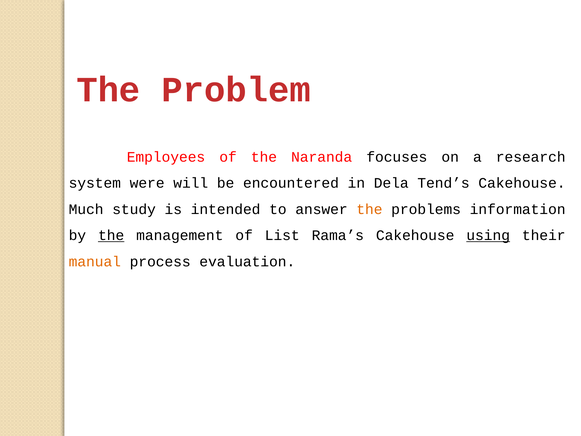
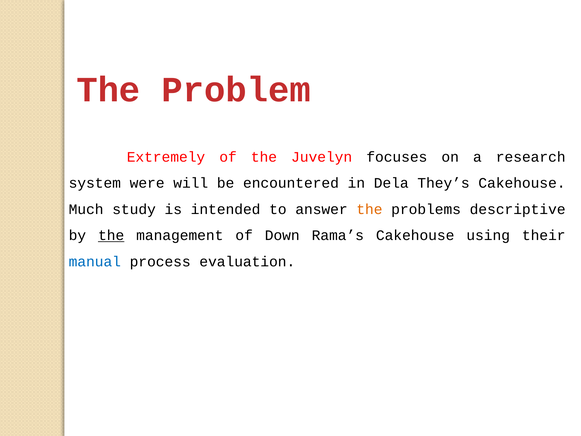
Employees: Employees -> Extremely (166, 157)
Naranda: Naranda -> Juvelyn (322, 157)
Tend’s: Tend’s -> They’s (444, 183)
information: information -> descriptive (518, 209)
List: List -> Down (282, 235)
using underline: present -> none (488, 235)
manual colour: orange -> blue (95, 261)
